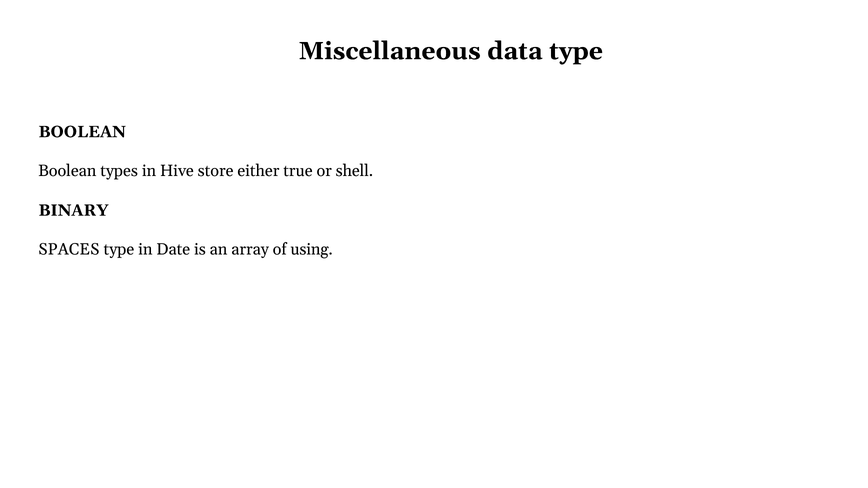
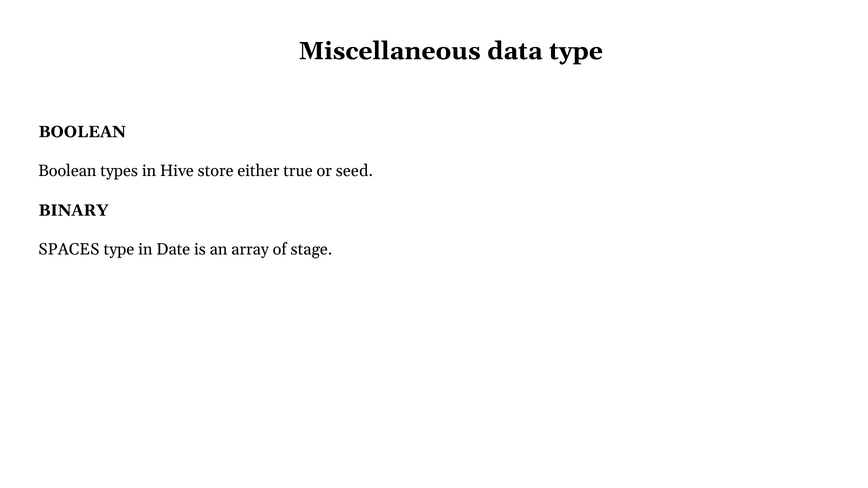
shell: shell -> seed (354, 171)
using: using -> stage (311, 250)
